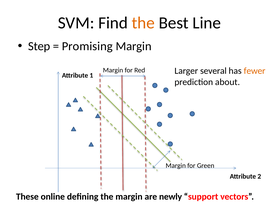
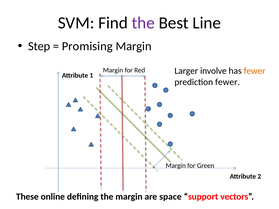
the colour: orange -> purple (143, 23)
several: several -> involve (213, 71)
prediction about: about -> fewer (228, 82)
newly: newly -> space (170, 197)
